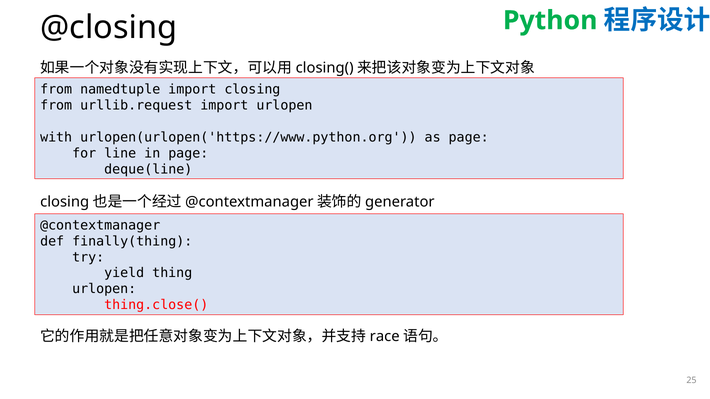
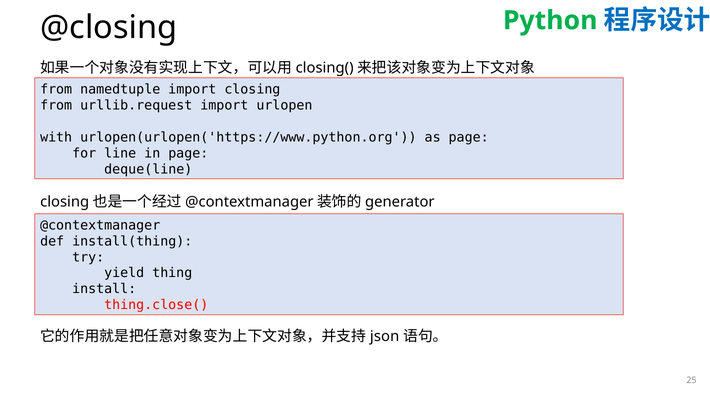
finally(thing: finally(thing -> install(thing (132, 241)
urlopen: urlopen -> install (104, 289)
race: race -> json (385, 336)
